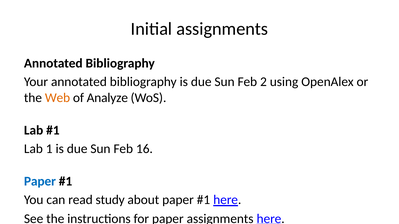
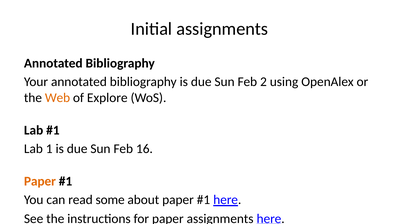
Analyze: Analyze -> Explore (107, 98)
Paper colour: blue -> orange (40, 182)
study: study -> some (110, 200)
